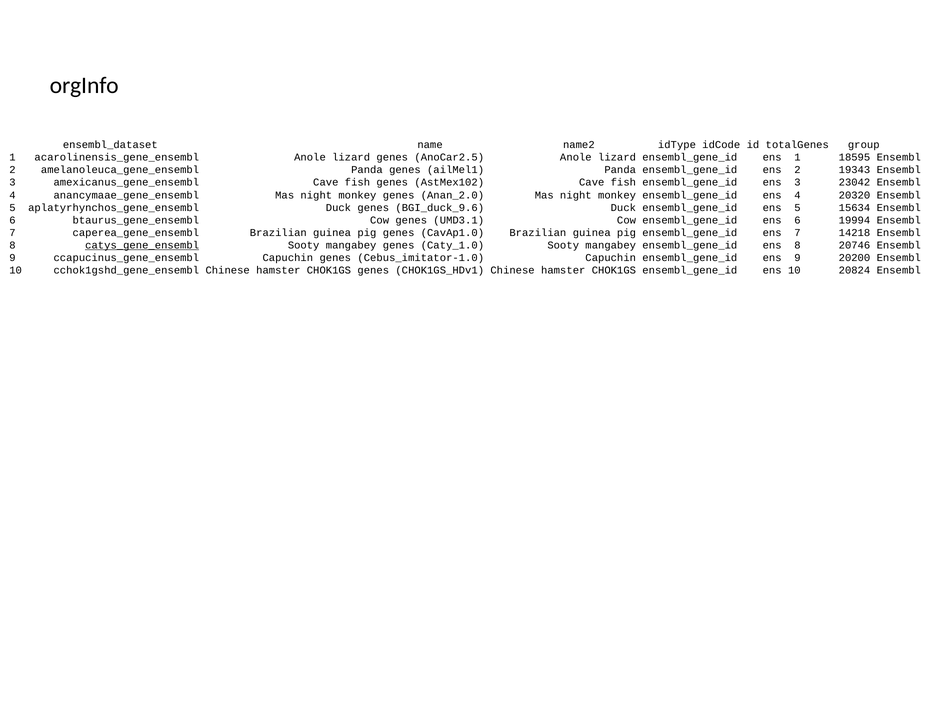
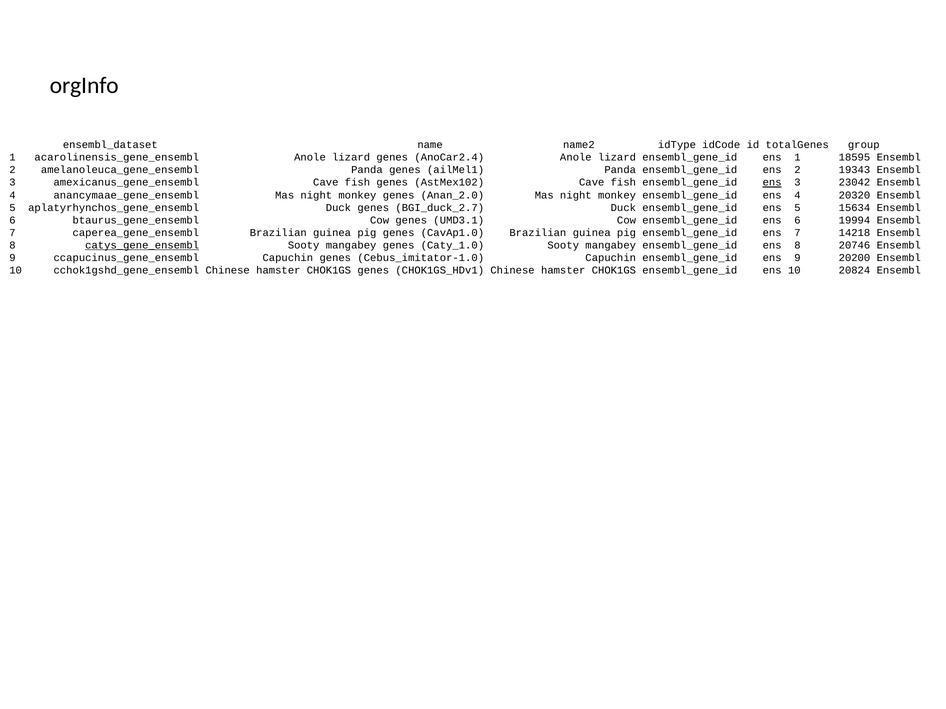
AnoCar2.5: AnoCar2.5 -> AnoCar2.4 (449, 157)
ens underline: none -> present (772, 183)
BGI_duck_9.6: BGI_duck_9.6 -> BGI_duck_2.7 (440, 208)
